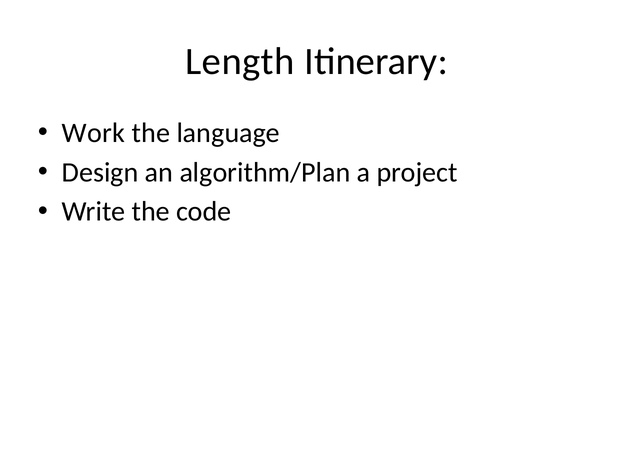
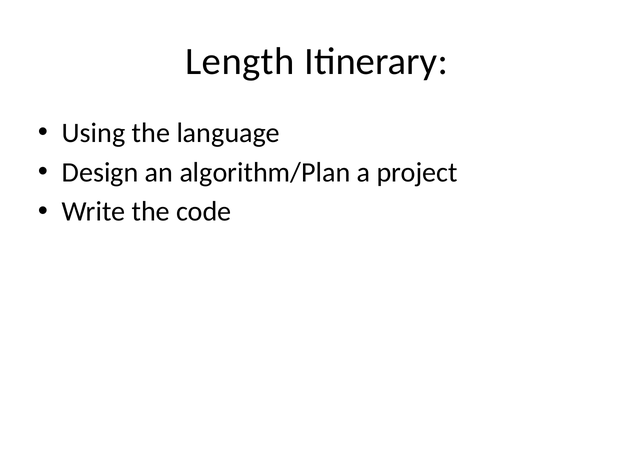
Work: Work -> Using (94, 133)
